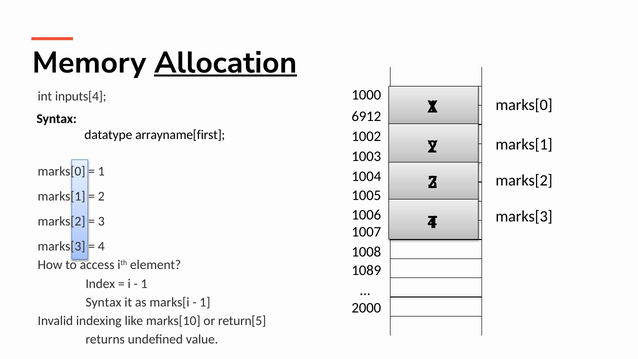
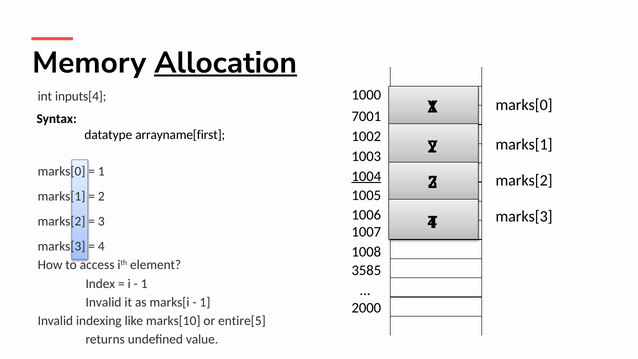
6912: 6912 -> 7001 (366, 116)
1004 underline: none -> present (366, 176)
1089: 1089 -> 3585 (366, 271)
Syntax: Syntax -> Invalid (103, 302)
return[5: return[5 -> entire[5 (242, 321)
